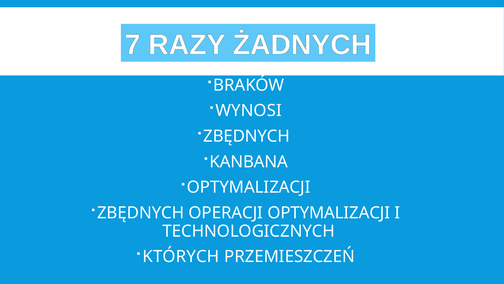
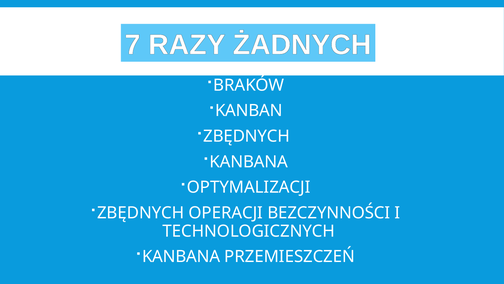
WYNOSI: WYNOSI -> KANBAN (249, 111)
OPERACJI OPTYMALIZACJI: OPTYMALIZACJI -> BEZCZYNNOŚCI (329, 213)
KTÓRYCH: KTÓRYCH -> KANBANA (181, 256)
